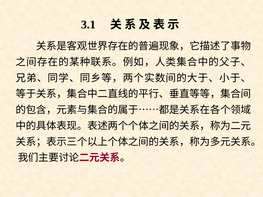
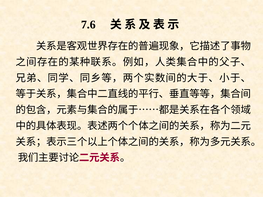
3.1: 3.1 -> 7.6 (88, 25)
